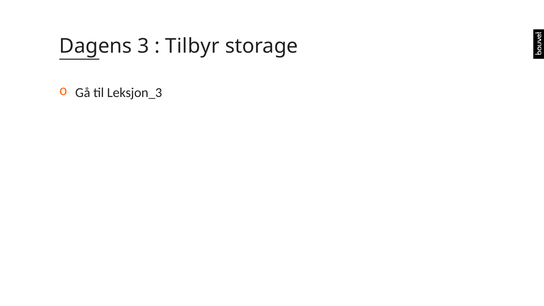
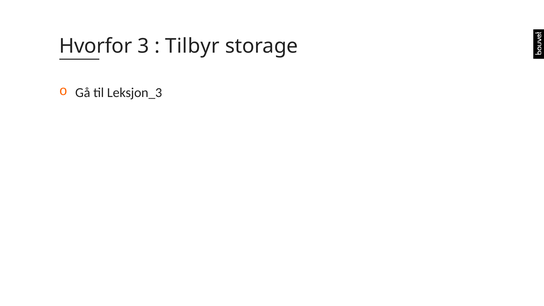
Dagens: Dagens -> Hvorfor (96, 46)
